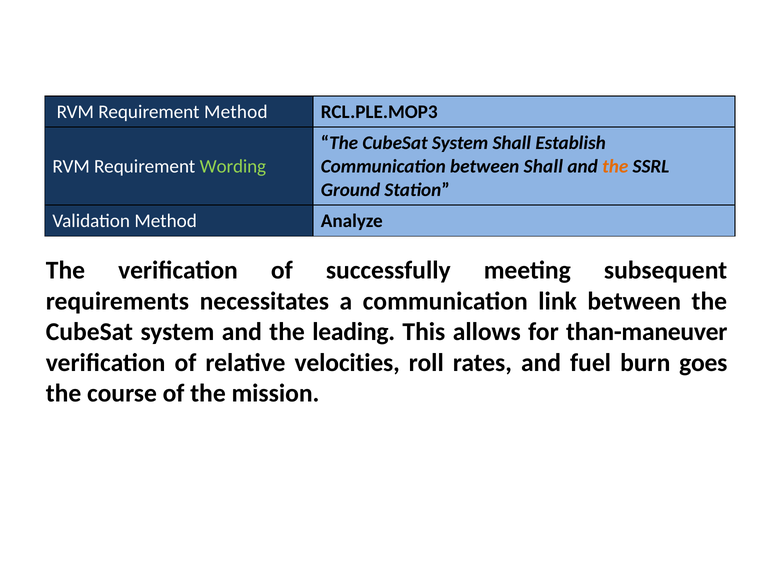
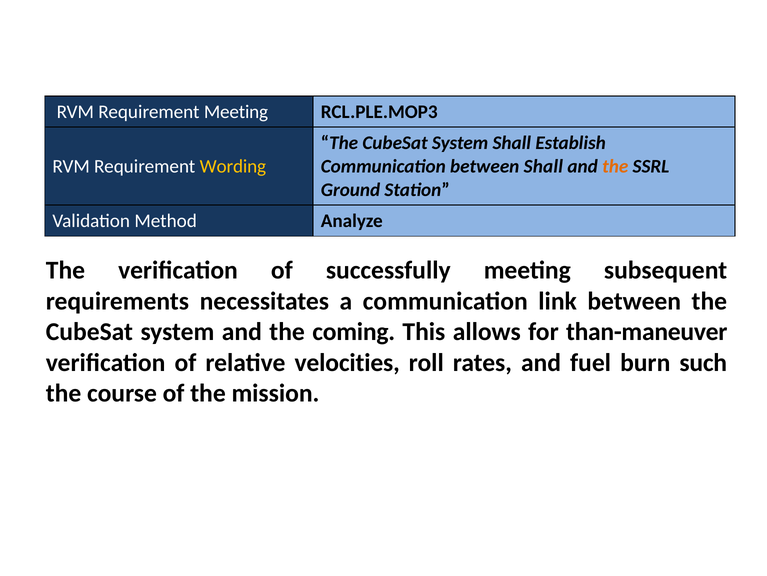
Requirement Method: Method -> Meeting (236, 112)
Wording colour: light green -> yellow (233, 166)
leading: leading -> coming (354, 332)
goes: goes -> such (703, 362)
